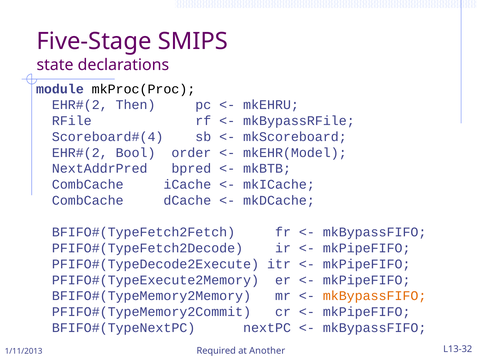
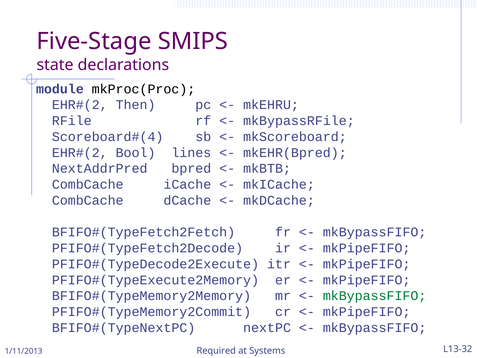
order: order -> lines (191, 153)
mkEHR(Model: mkEHR(Model -> mkEHR(Bpred (295, 153)
mkBypassFIFO colour: orange -> green (375, 296)
Another: Another -> Systems (267, 350)
